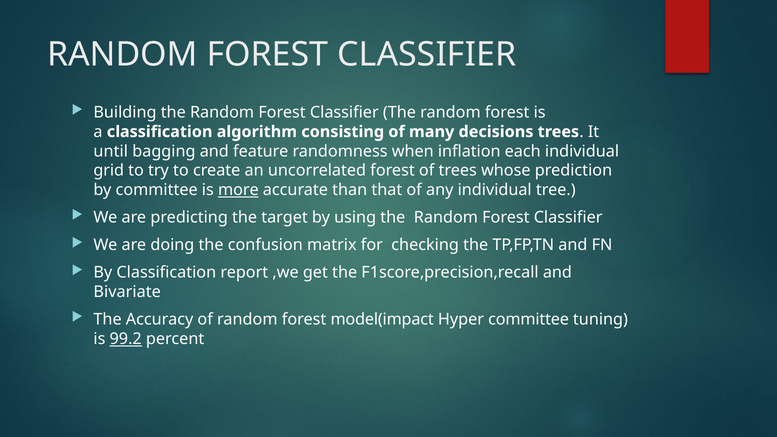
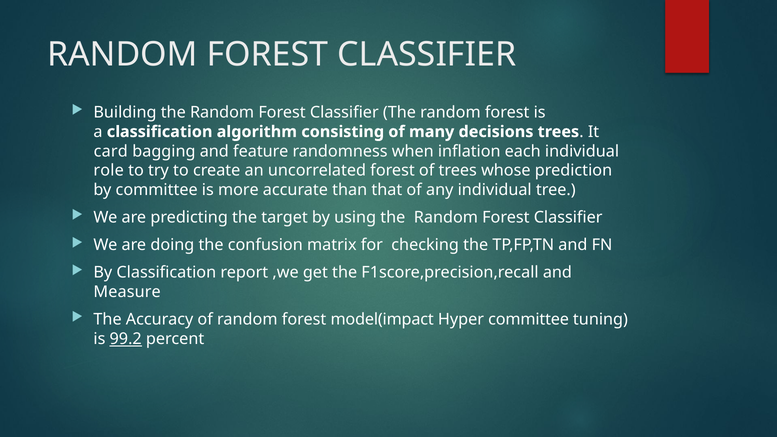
until: until -> card (111, 151)
grid: grid -> role (109, 171)
more underline: present -> none (238, 190)
Bivariate: Bivariate -> Measure (127, 292)
